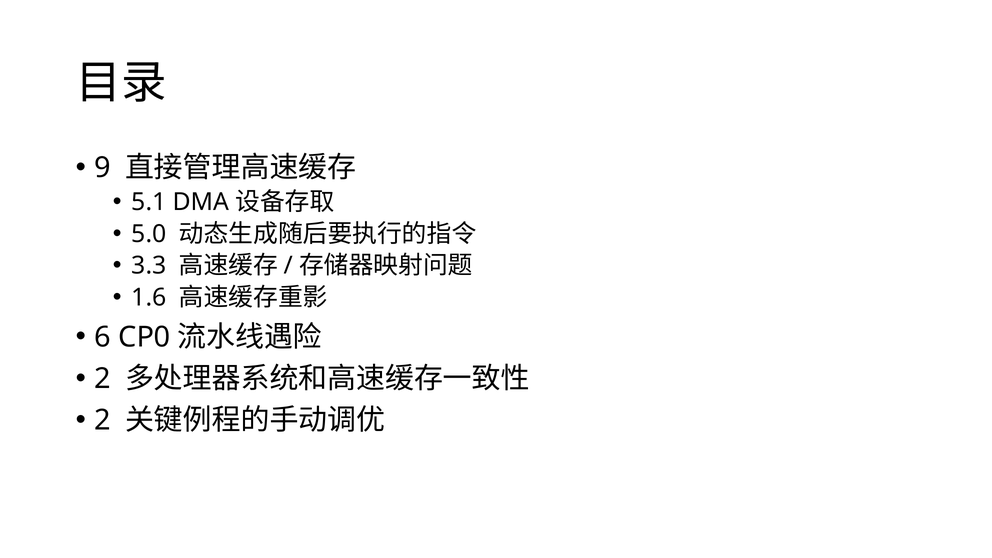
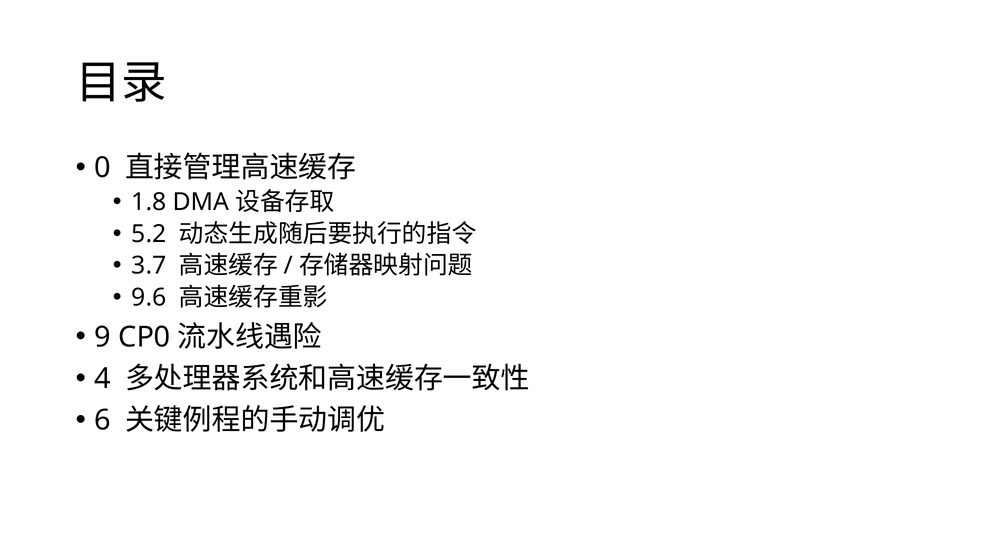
9: 9 -> 0 (103, 168)
5.1: 5.1 -> 1.8 (149, 202)
5.0: 5.0 -> 5.2 (149, 234)
3.3: 3.3 -> 3.7 (149, 266)
1.6: 1.6 -> 9.6 (149, 298)
6: 6 -> 9 (103, 337)
2: 2 -> 4 (103, 379)
2: 2 -> 6 (103, 420)
